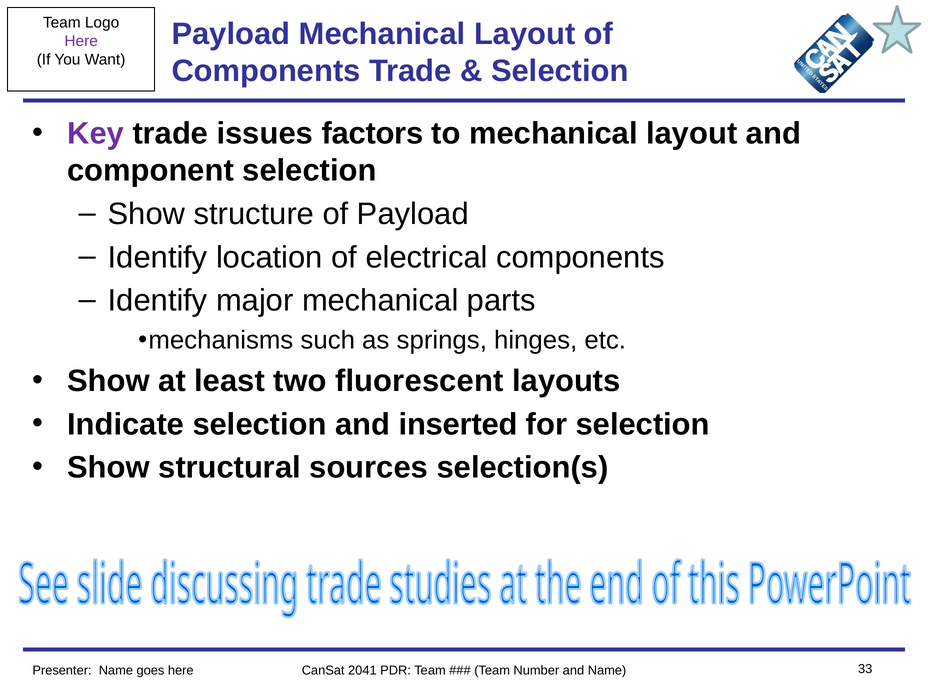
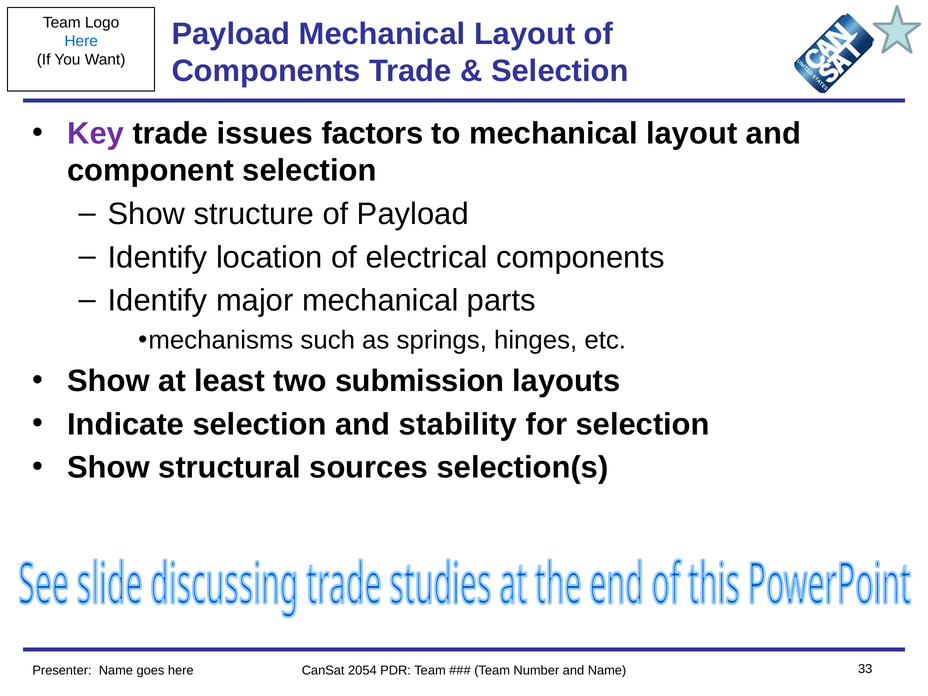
Here colour: purple -> blue (81, 41)
fluorescent: fluorescent -> submission (420, 381)
inserted: inserted -> stability (458, 424)
2041: 2041 -> 2054 (362, 671)
